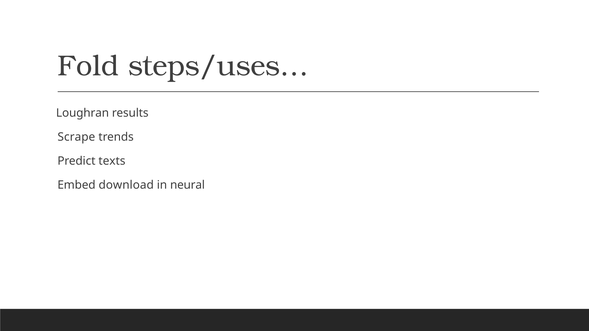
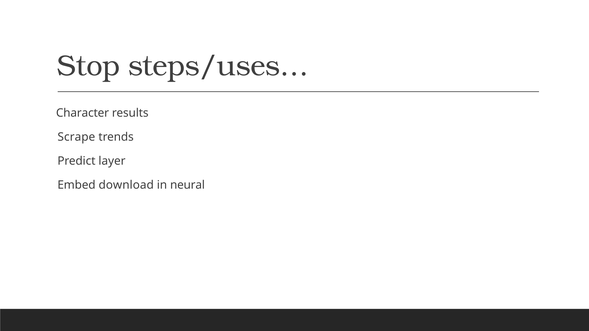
Fold: Fold -> Stop (89, 66)
Loughran: Loughran -> Character (83, 113)
texts: texts -> layer (112, 161)
